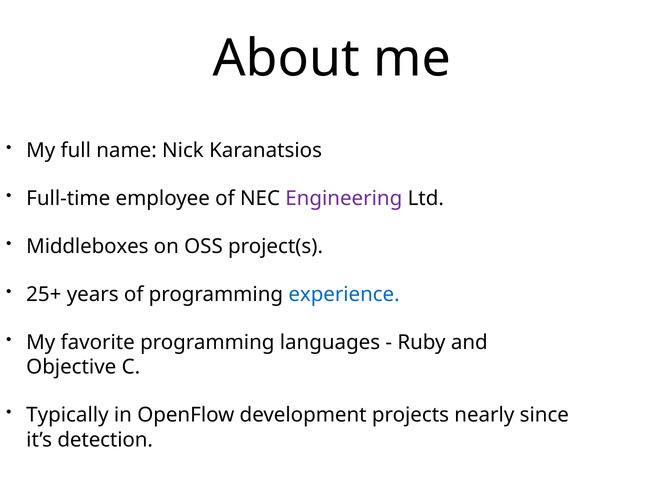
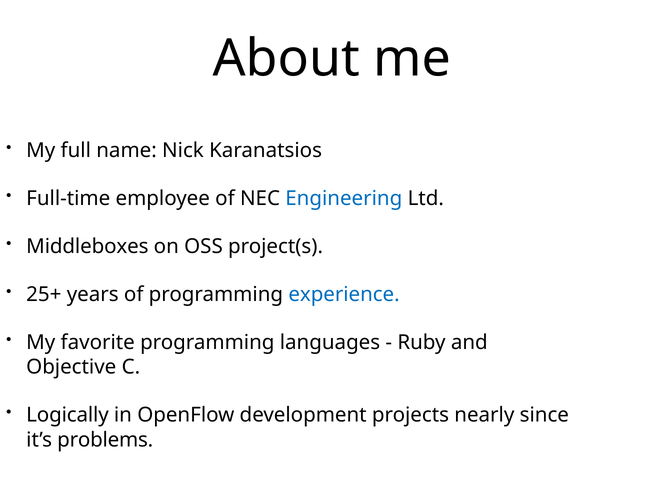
Engineering colour: purple -> blue (344, 198)
Typically: Typically -> Logically (67, 415)
detection: detection -> problems (105, 440)
